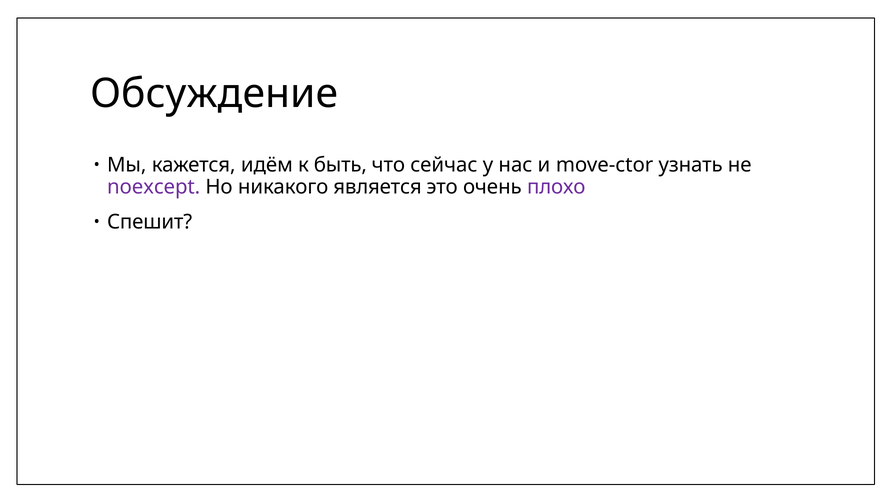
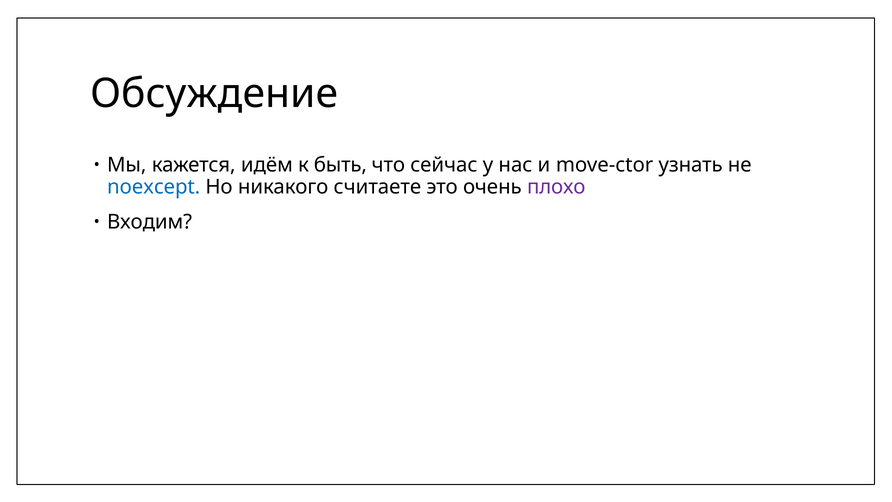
noexcept colour: purple -> blue (154, 187)
является: является -> считаете (377, 187)
Спешит: Спешит -> Входим (150, 222)
